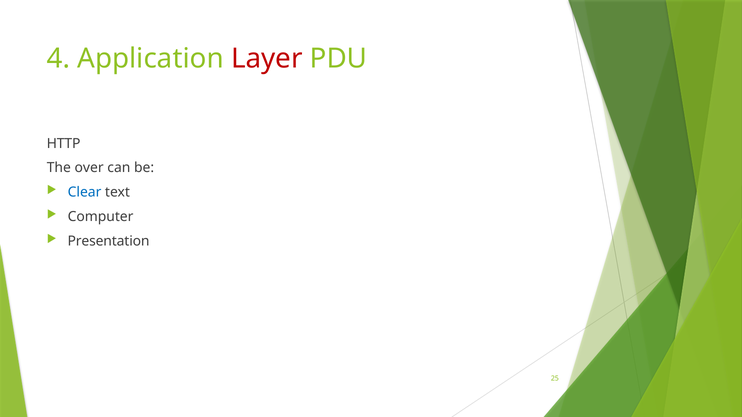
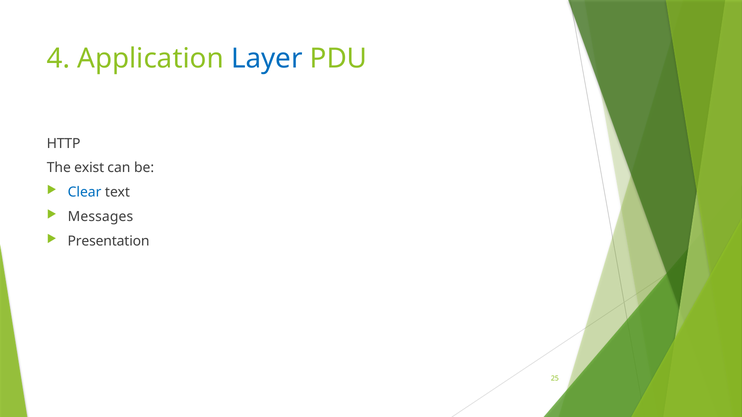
Layer colour: red -> blue (267, 59)
over: over -> exist (89, 168)
Computer: Computer -> Messages (100, 217)
